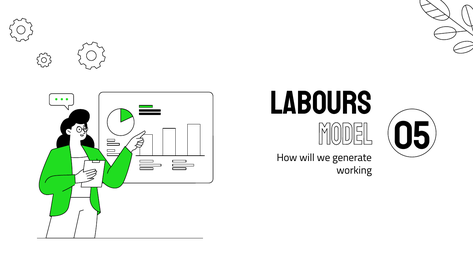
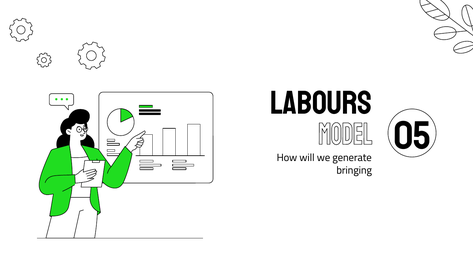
working: working -> bringing (354, 171)
